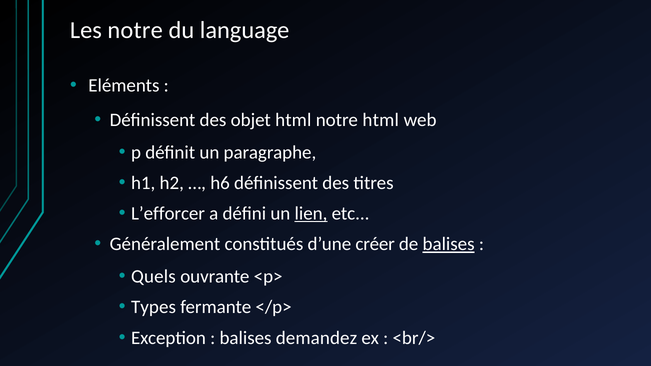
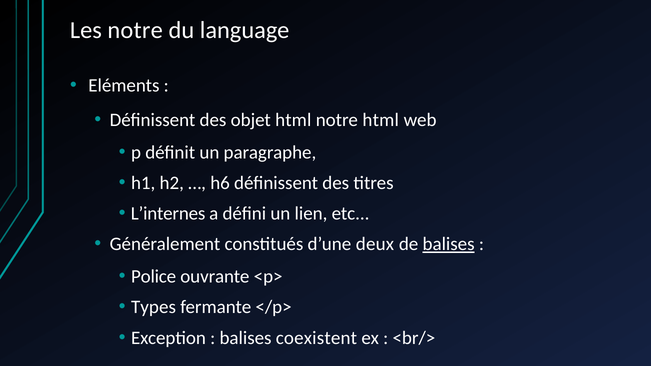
L’efforcer: L’efforcer -> L’internes (168, 214)
lien underline: present -> none (311, 214)
créer: créer -> deux (375, 244)
Quels: Quels -> Police (154, 277)
demandez: demandez -> coexistent (316, 338)
